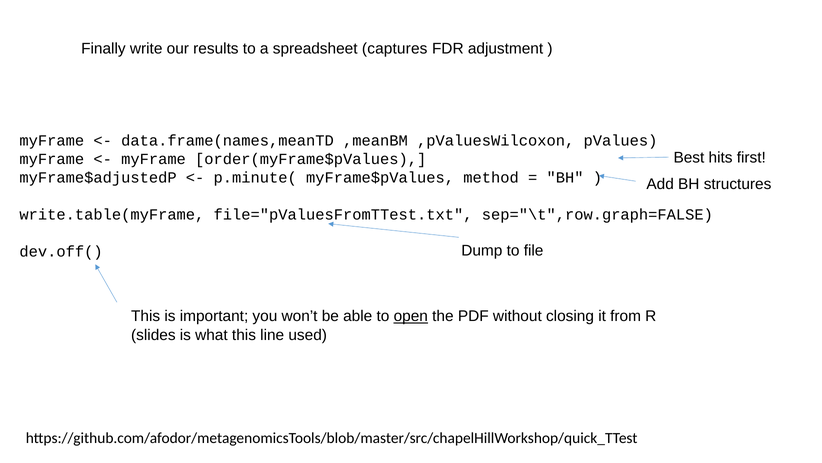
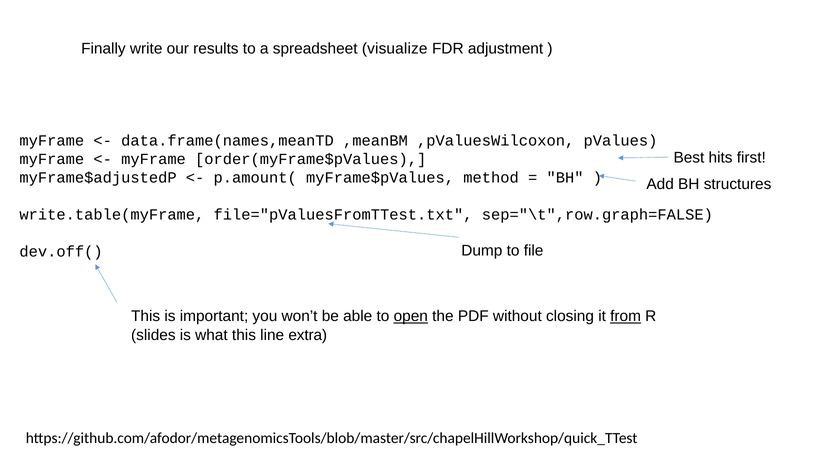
captures: captures -> visualize (395, 49)
p.minute(: p.minute( -> p.amount( (255, 177)
from underline: none -> present (626, 316)
used: used -> extra (308, 334)
